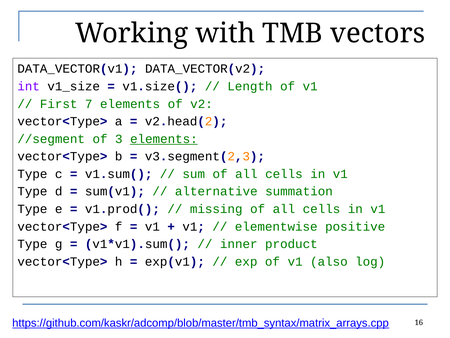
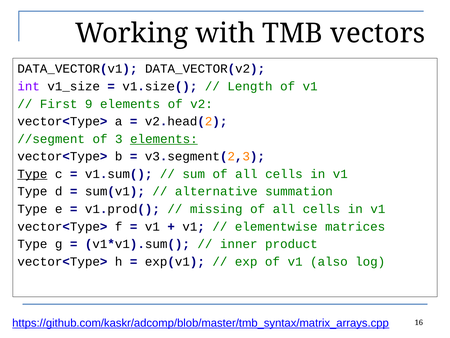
7: 7 -> 9 (89, 104)
Type underline: none -> present (32, 174)
positive: positive -> matrices (355, 226)
